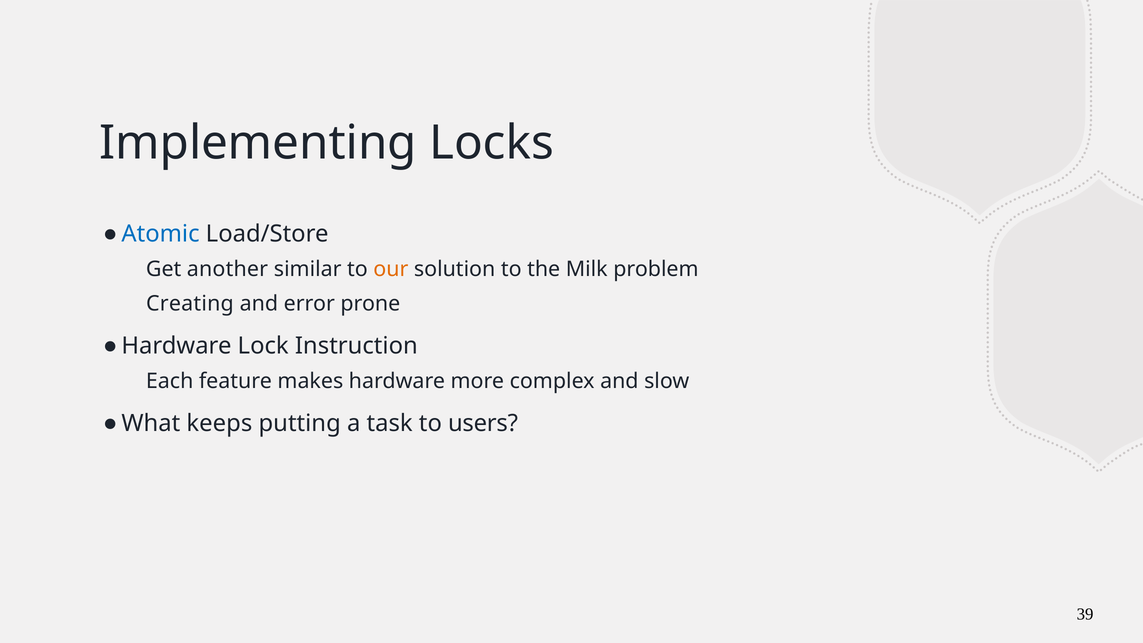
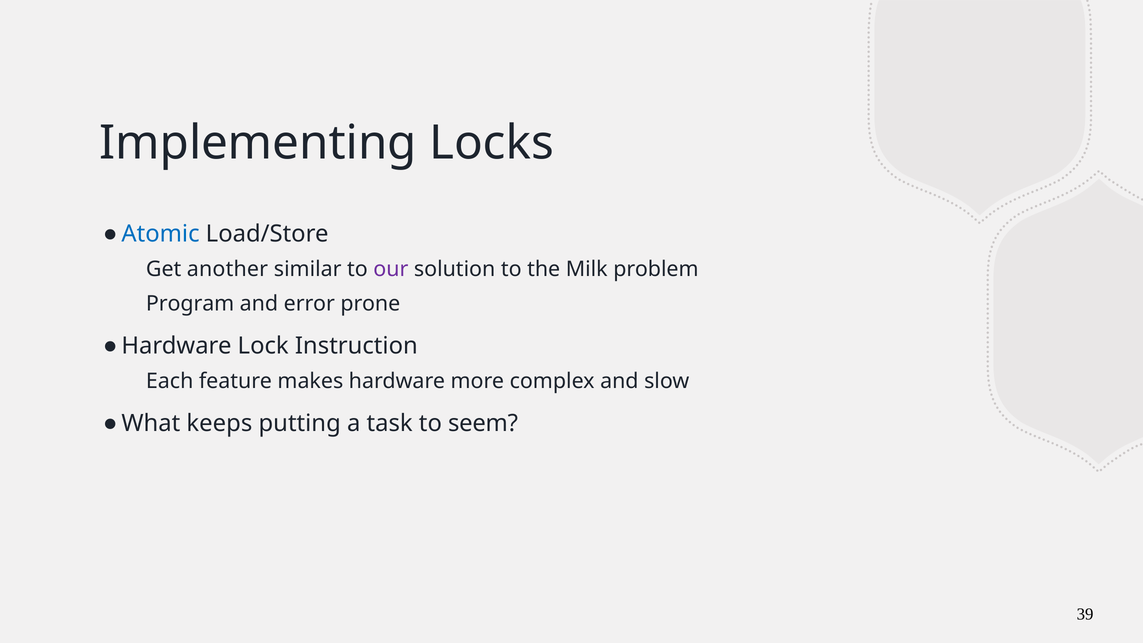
our colour: orange -> purple (391, 269)
Creating: Creating -> Program (190, 304)
users: users -> seem (483, 423)
